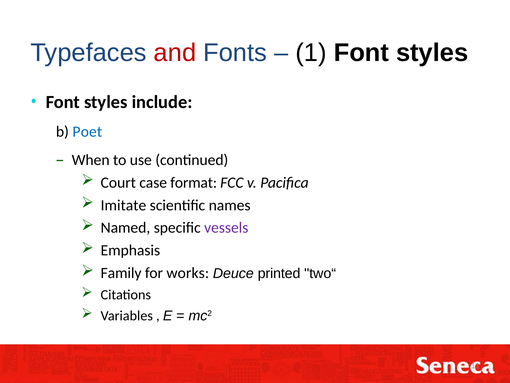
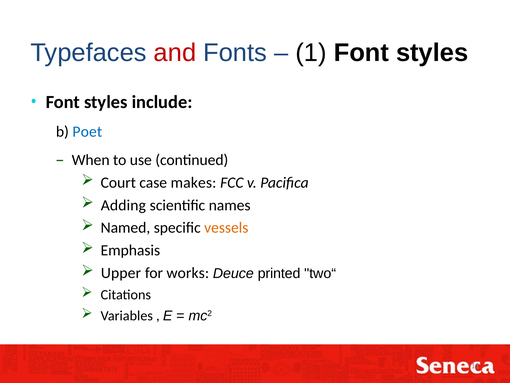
format: format -> makes (193, 182)
Imitate: Imitate -> Adding (123, 205)
vessels colour: purple -> orange (226, 228)
Family: Family -> Upper (121, 273)
